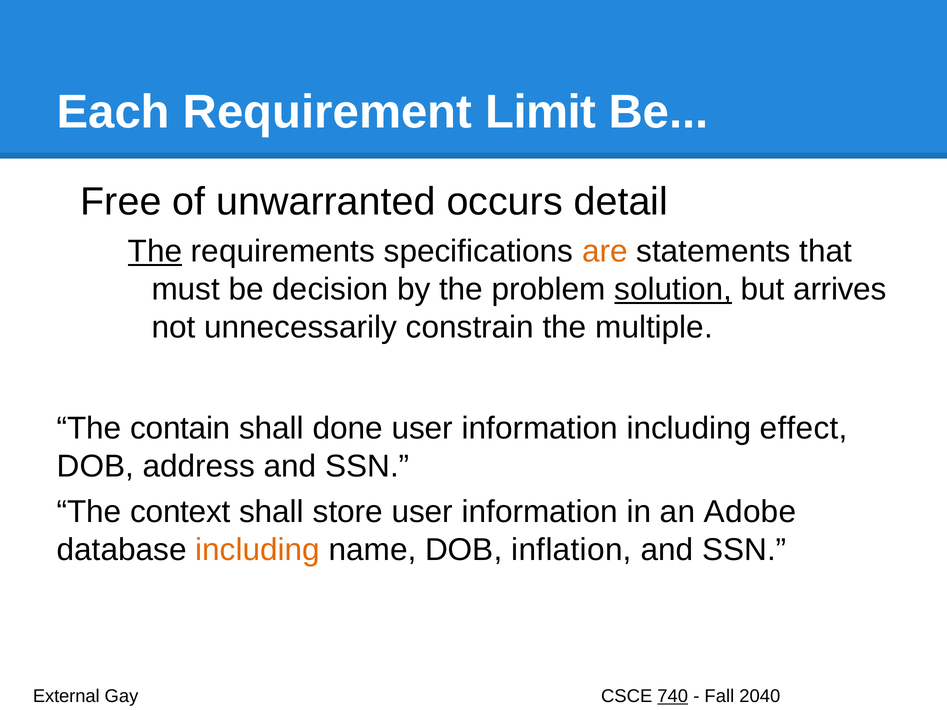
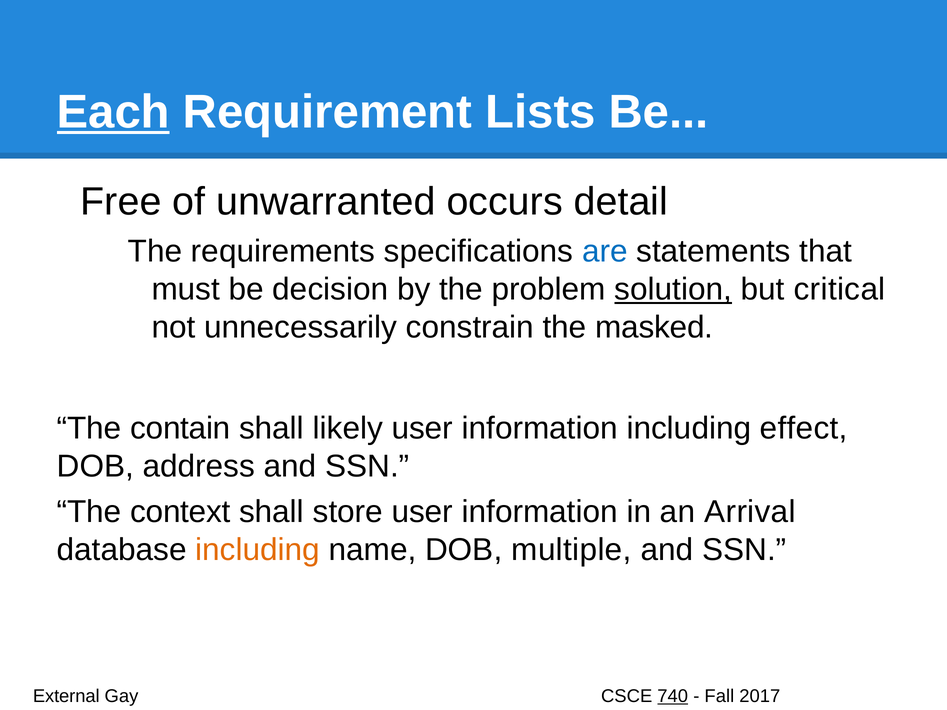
Each underline: none -> present (113, 112)
Limit: Limit -> Lists (540, 112)
The underline: present -> none (155, 252)
are colour: orange -> blue (605, 252)
arrives: arrives -> critical (840, 289)
multiple: multiple -> masked (654, 327)
done: done -> likely (348, 428)
Adobe: Adobe -> Arrival (750, 512)
inflation: inflation -> multiple (571, 550)
2040: 2040 -> 2017 (760, 696)
